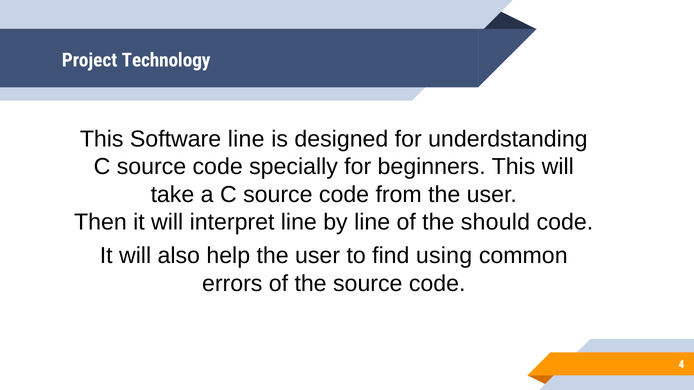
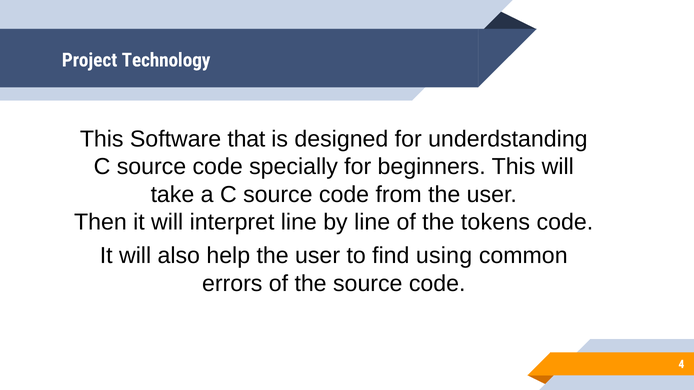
Software line: line -> that (246, 139)
should: should -> tokens (495, 222)
